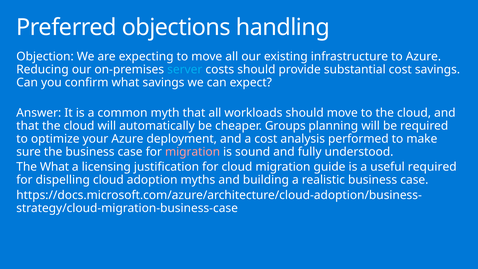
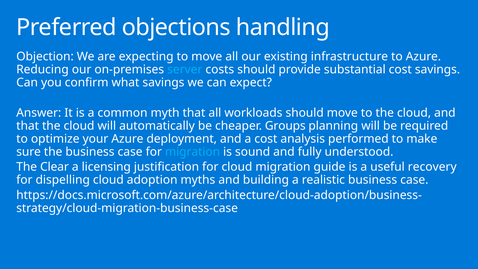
migration colour: pink -> light blue (193, 152)
The What: What -> Clear (54, 167)
useful required: required -> recovery (432, 167)
